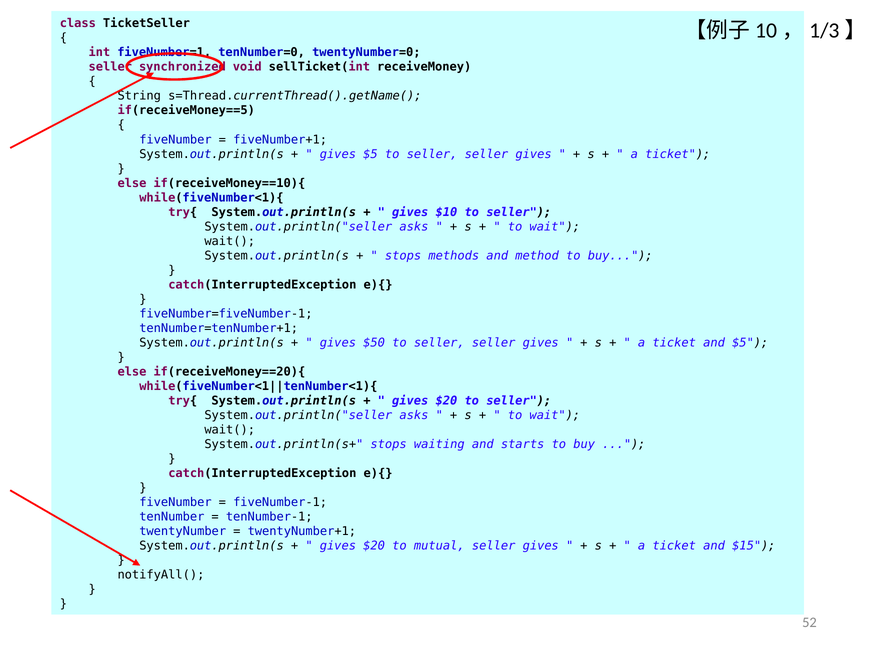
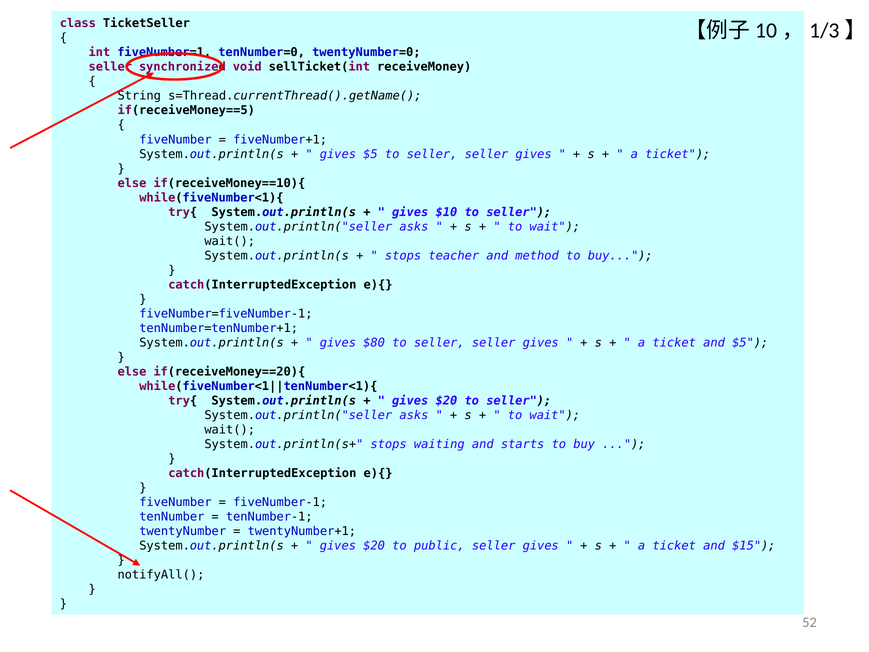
methods: methods -> teacher (454, 256)
$50: $50 -> $80 (374, 343)
mutual: mutual -> public (439, 546)
